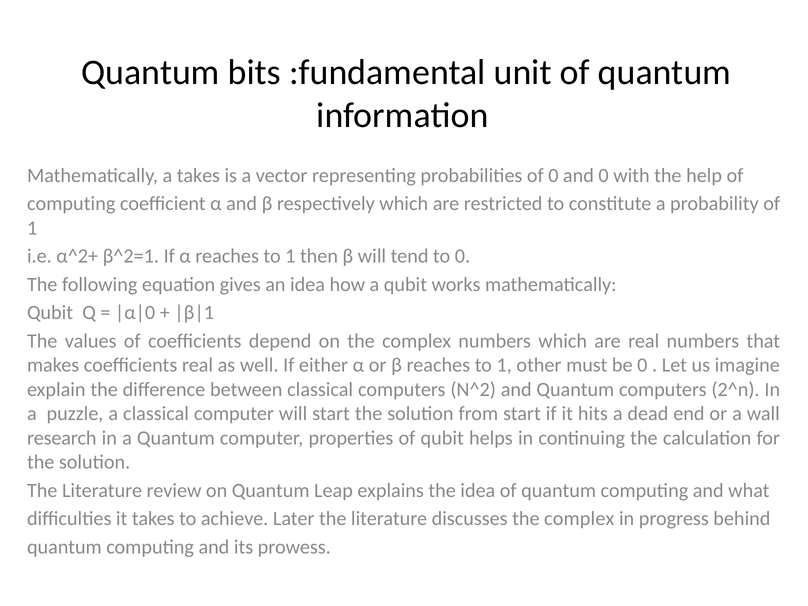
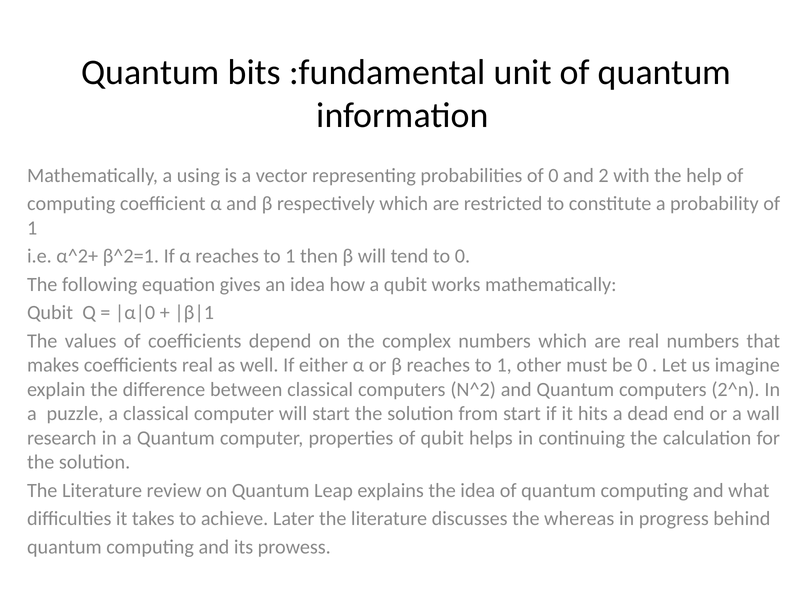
a takes: takes -> using (198, 175)
and 0: 0 -> 2 (604, 175)
discusses the complex: complex -> whereas (579, 519)
